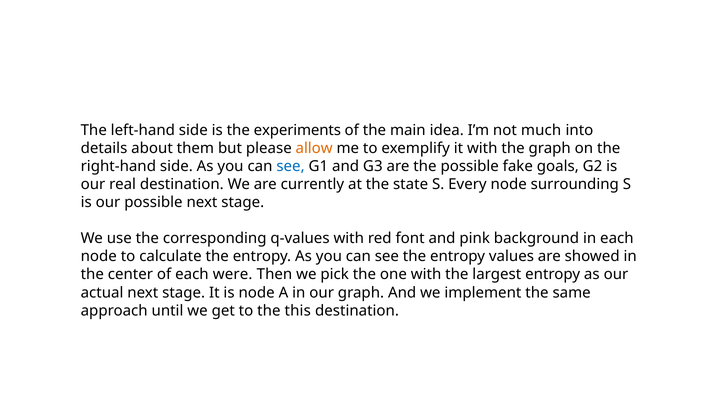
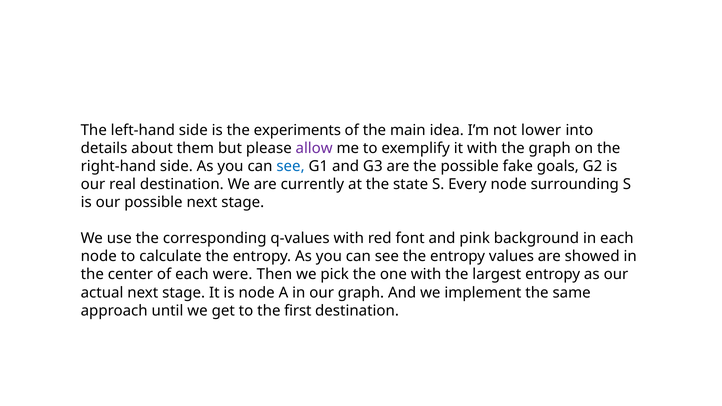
much: much -> lower (541, 130)
allow colour: orange -> purple (314, 148)
this: this -> first (298, 311)
